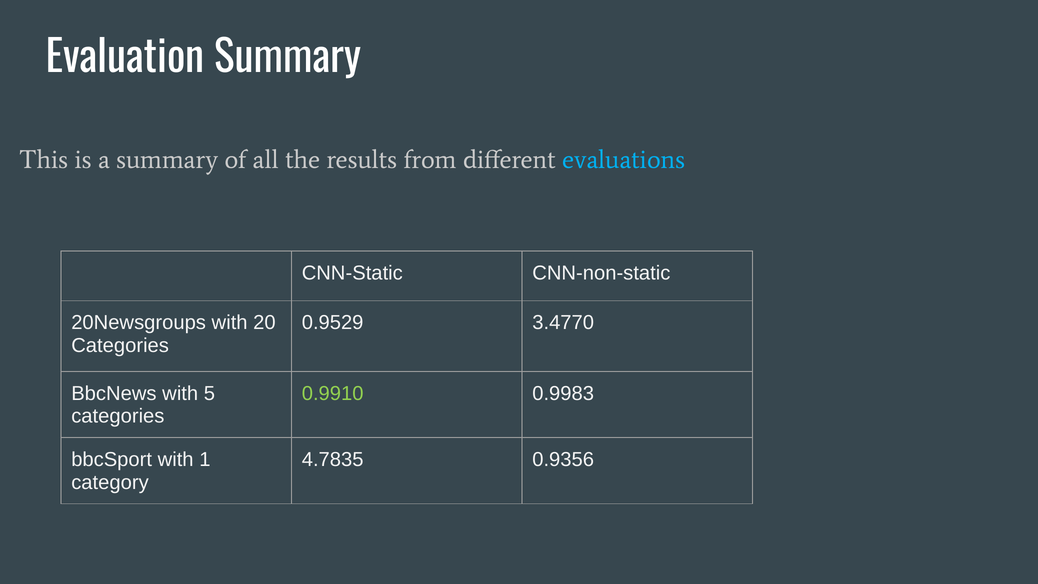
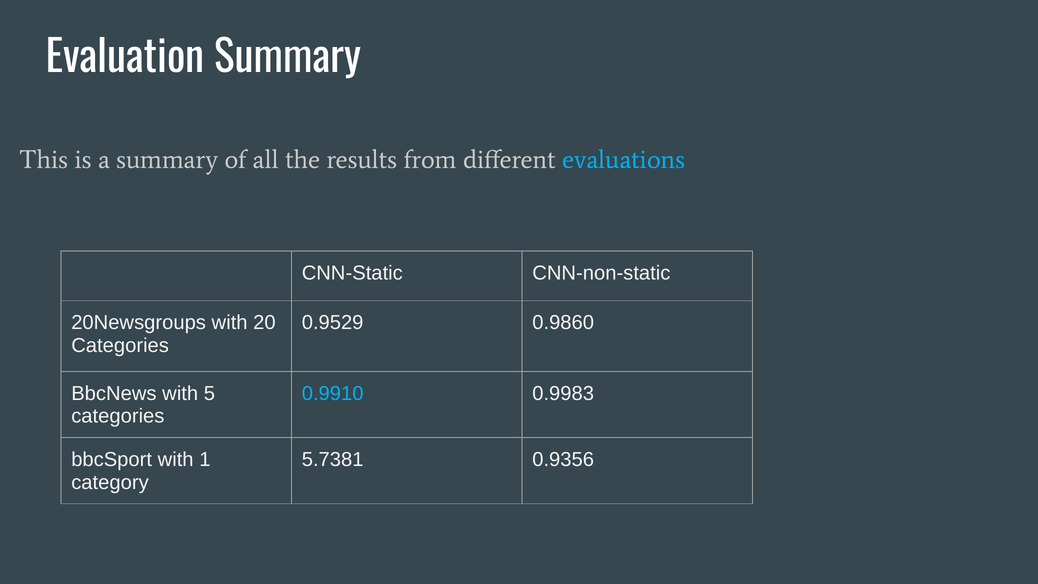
3.4770: 3.4770 -> 0.9860 (563, 323)
0.9910 colour: light green -> light blue (333, 394)
4.7835: 4.7835 -> 5.7381 (333, 460)
